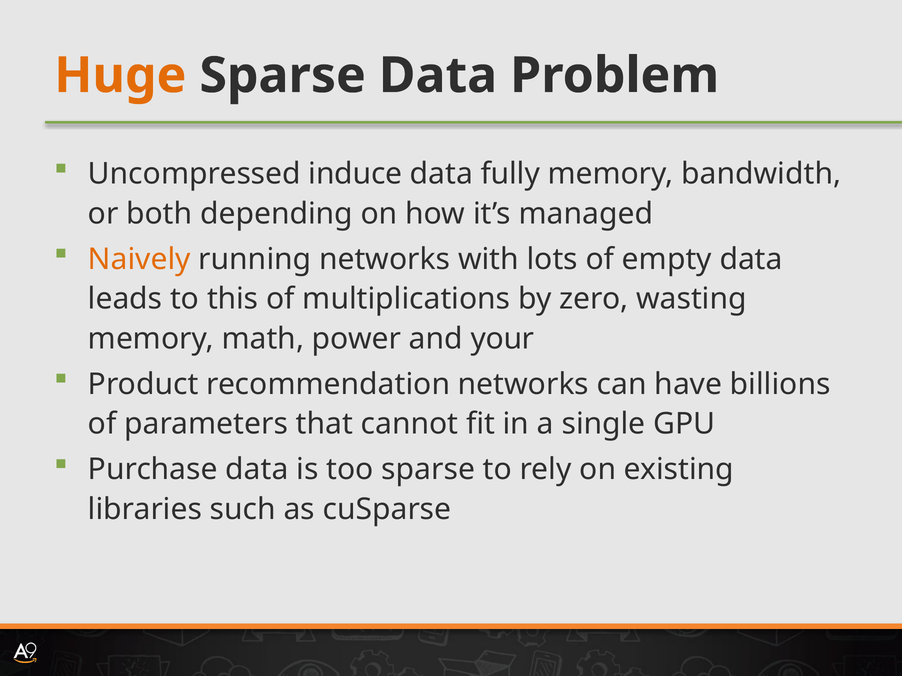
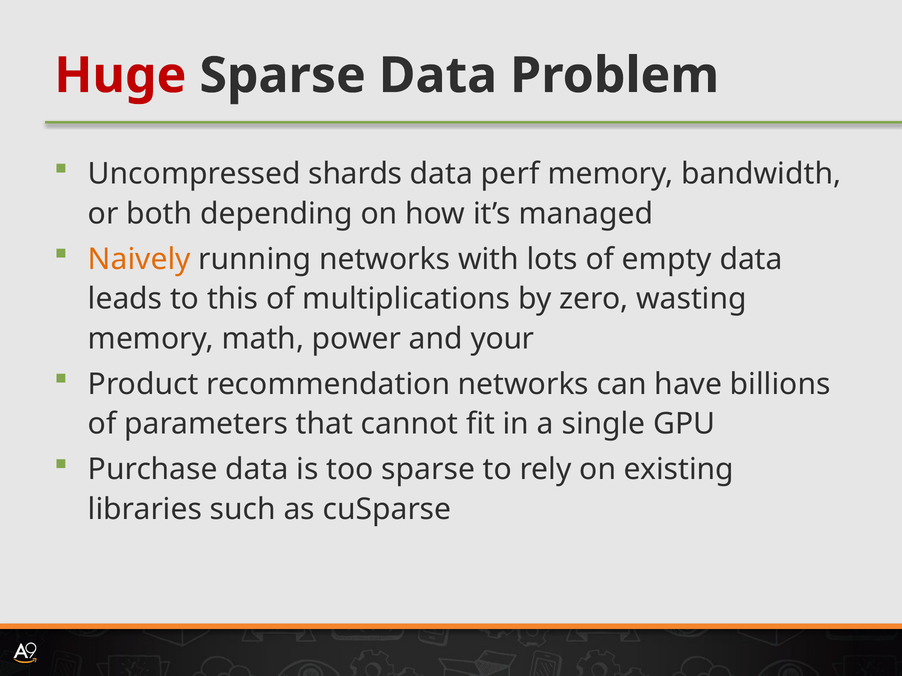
Huge colour: orange -> red (120, 76)
induce: induce -> shards (355, 174)
fully: fully -> perf (510, 174)
